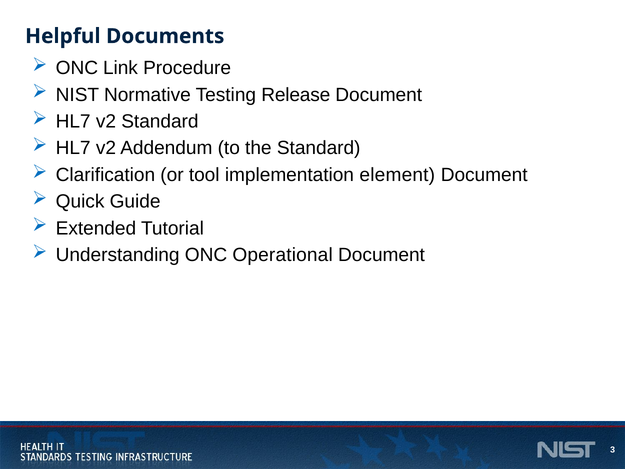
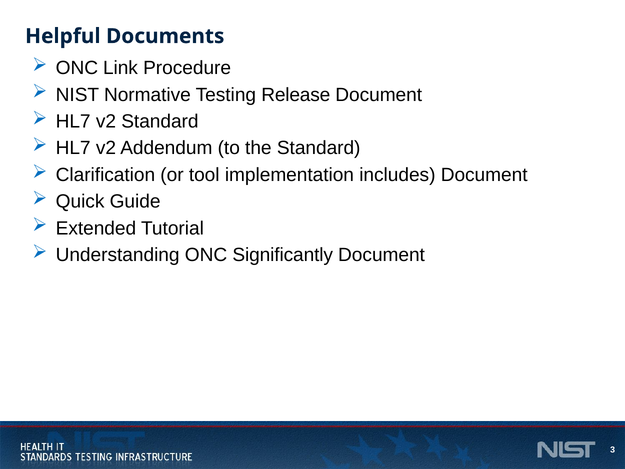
element: element -> includes (397, 175)
Operational: Operational -> Significantly (283, 255)
